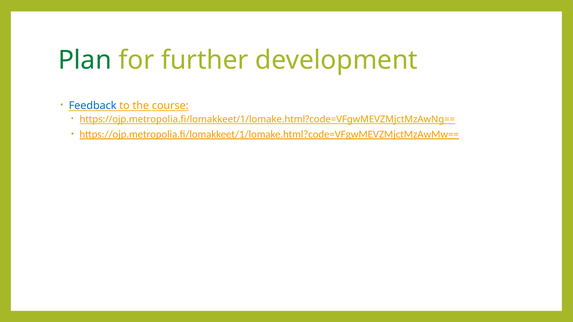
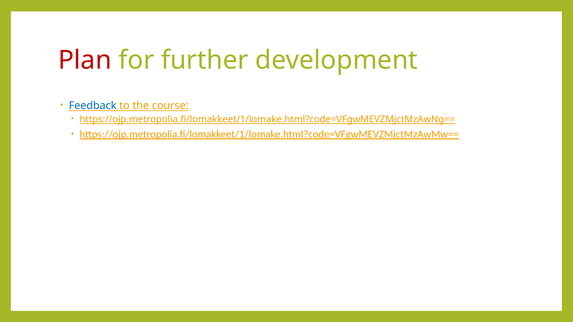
Plan colour: green -> red (85, 60)
